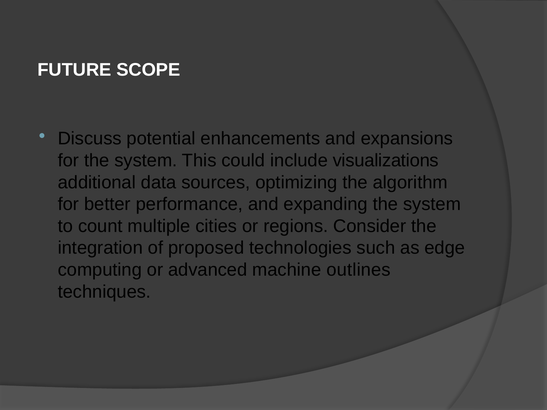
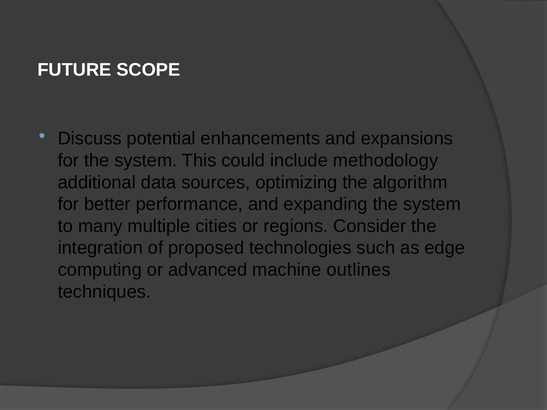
visualizations: visualizations -> methodology (386, 161)
count: count -> many (100, 226)
